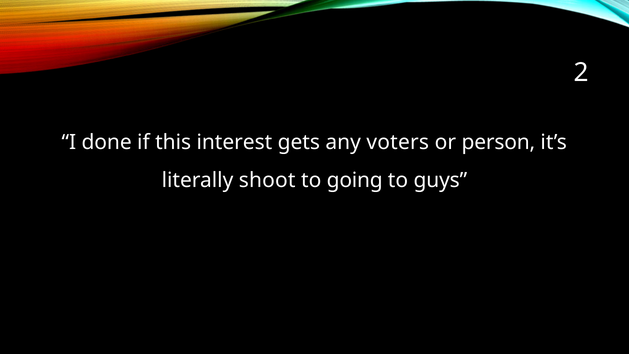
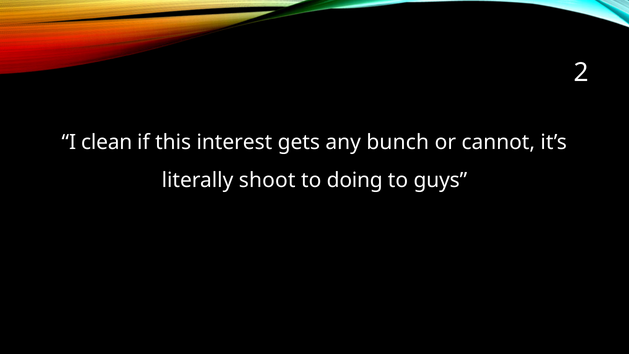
done: done -> clean (107, 142)
voters: voters -> bunch (398, 142)
person: person -> cannot (498, 142)
going: going -> doing (355, 180)
